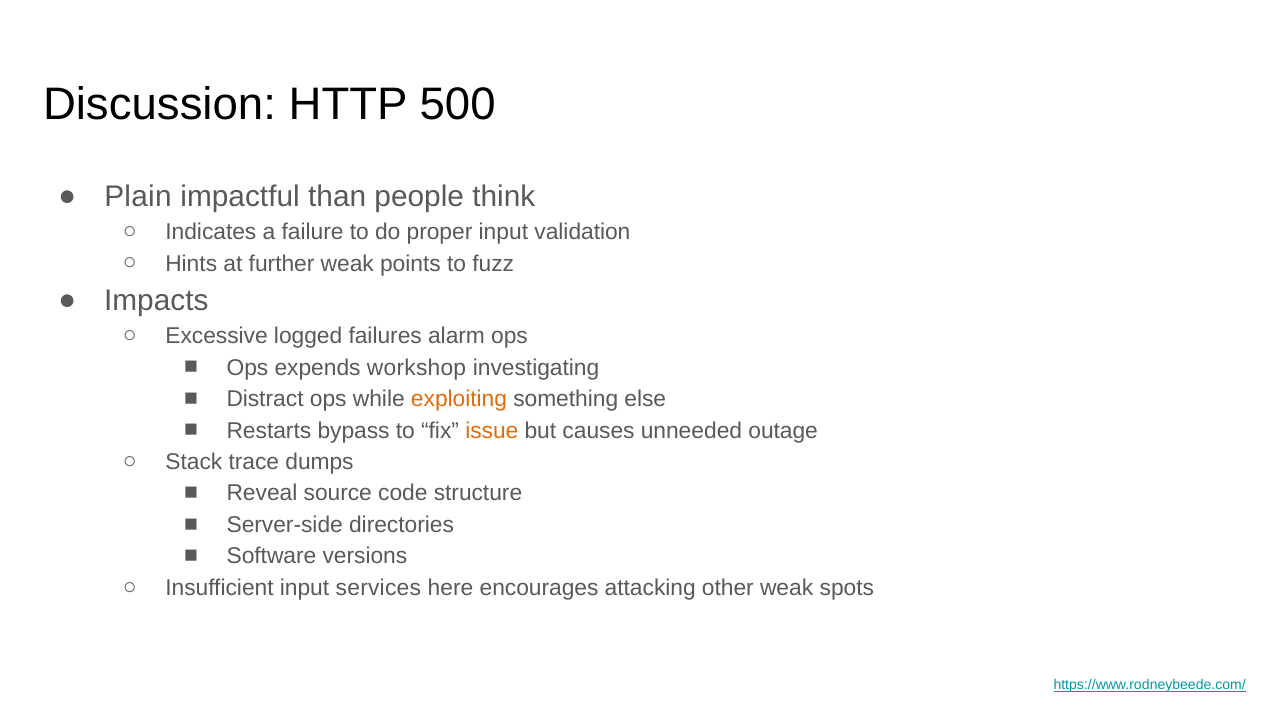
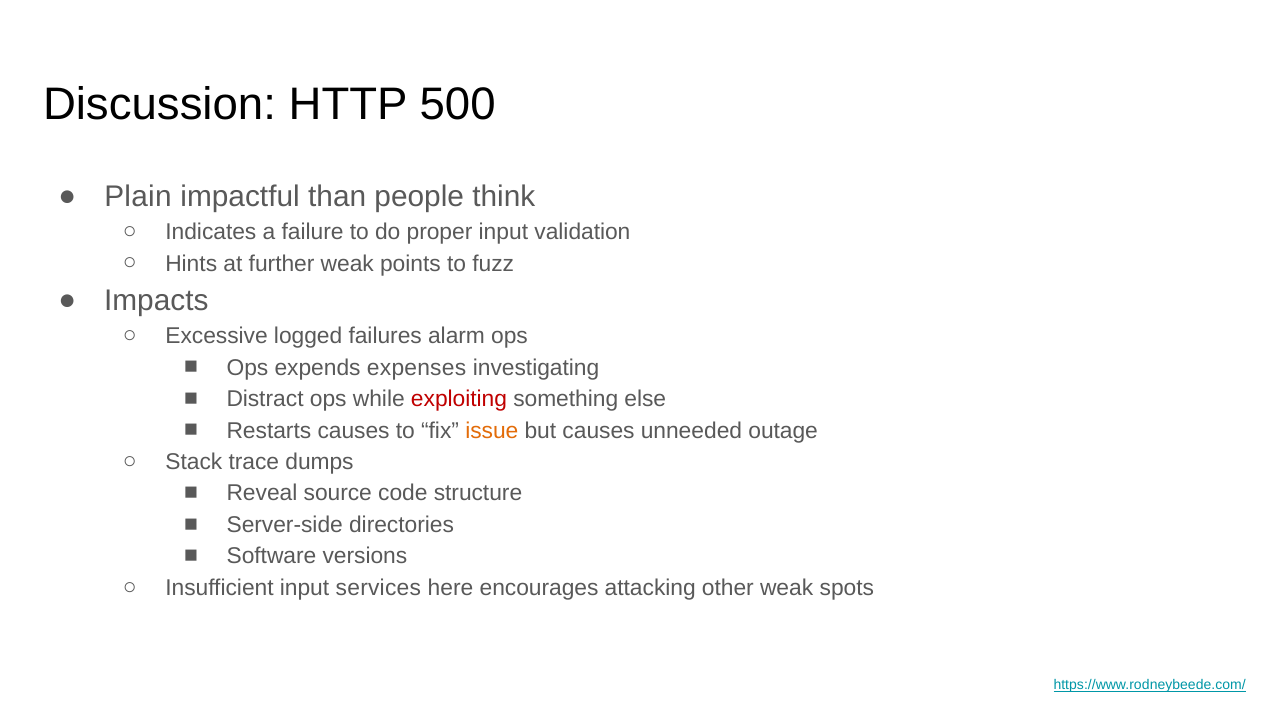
workshop: workshop -> expenses (417, 368)
exploiting colour: orange -> red (459, 399)
Restarts bypass: bypass -> causes (354, 430)
